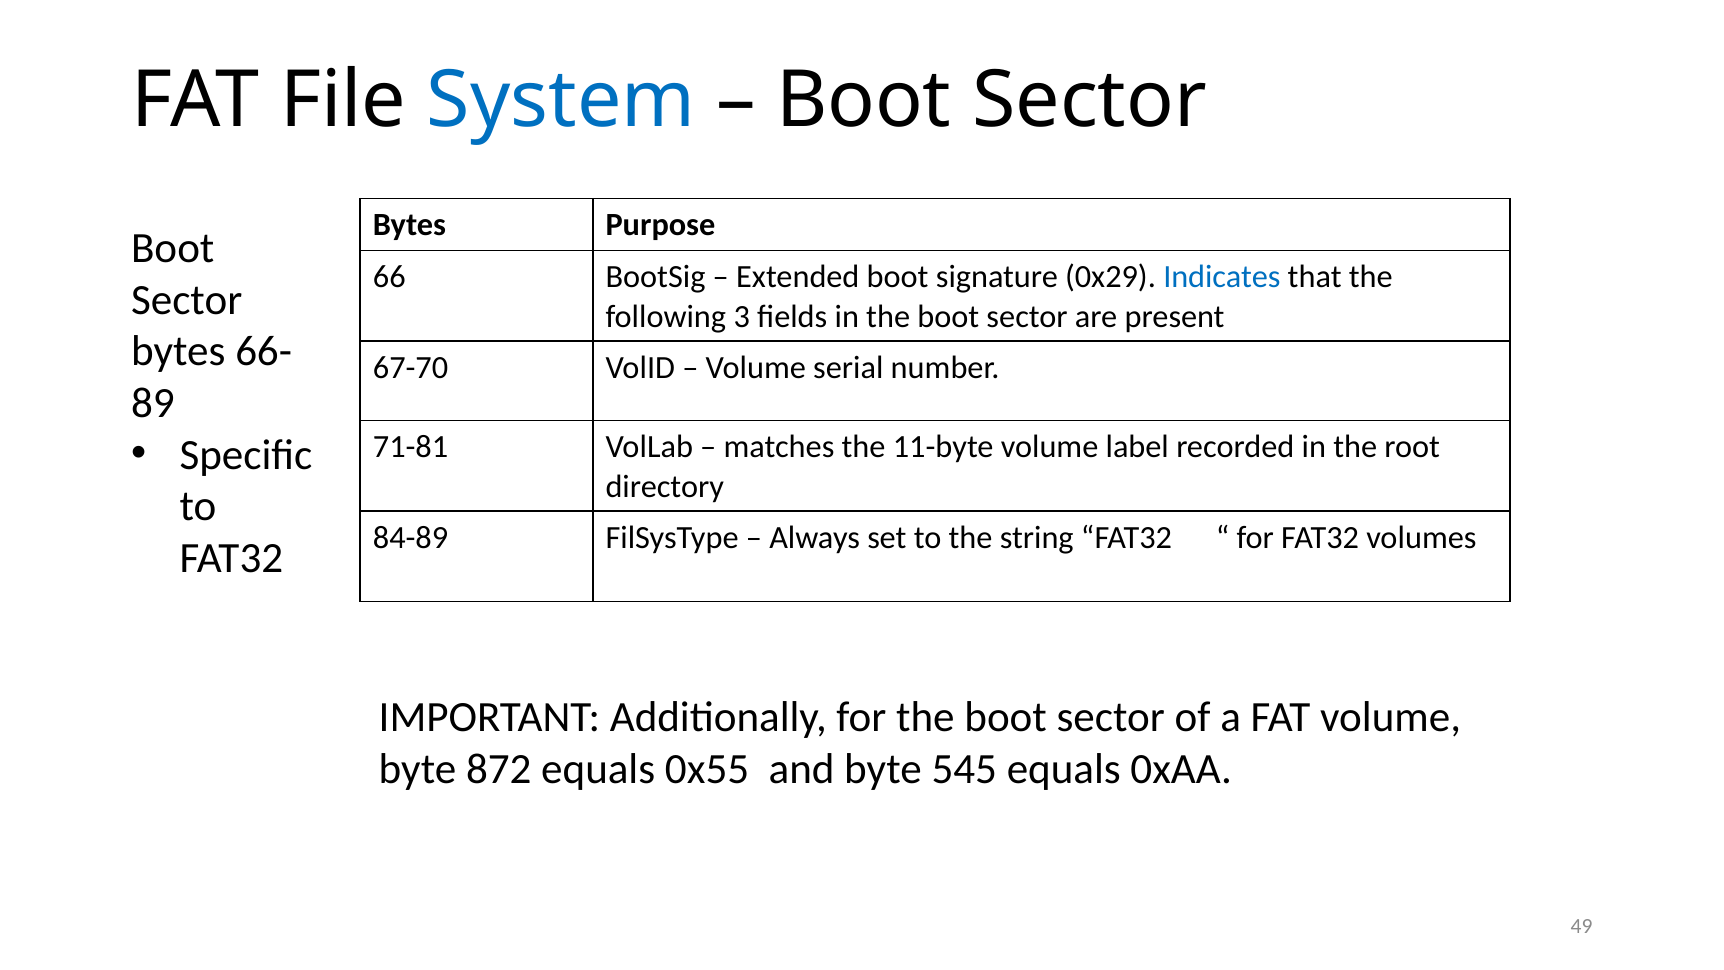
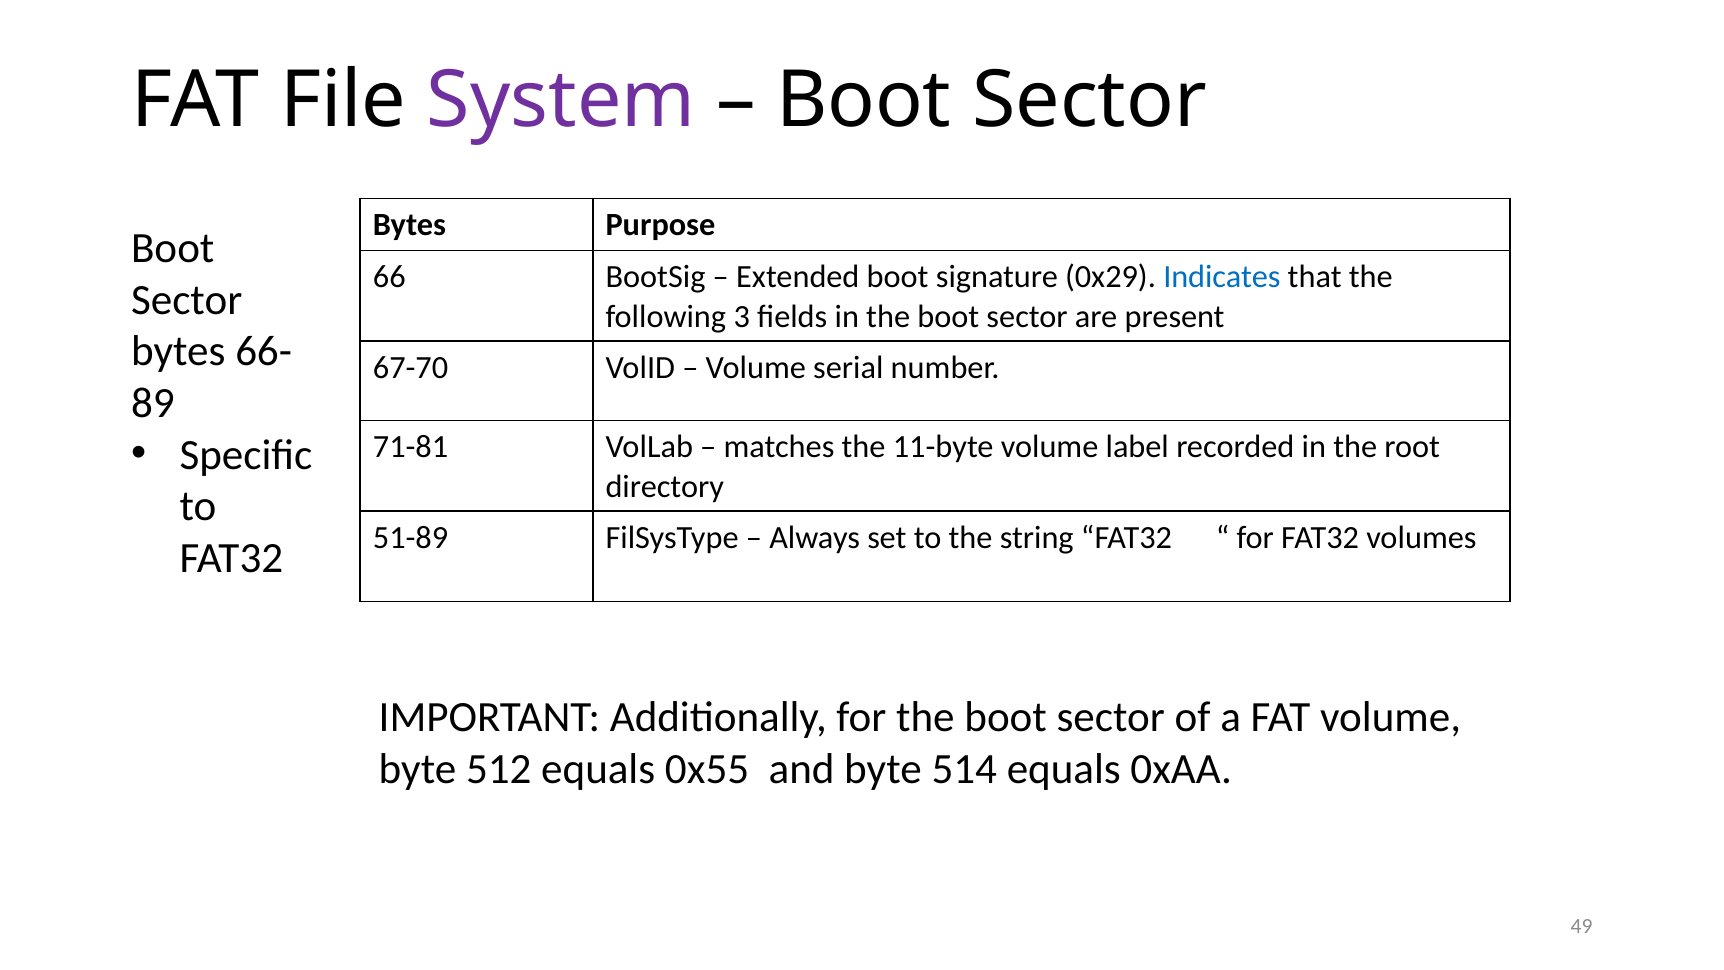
System colour: blue -> purple (561, 100)
84-89: 84-89 -> 51-89 (411, 537)
872: 872 -> 512 (499, 769)
545: 545 -> 514 (964, 769)
